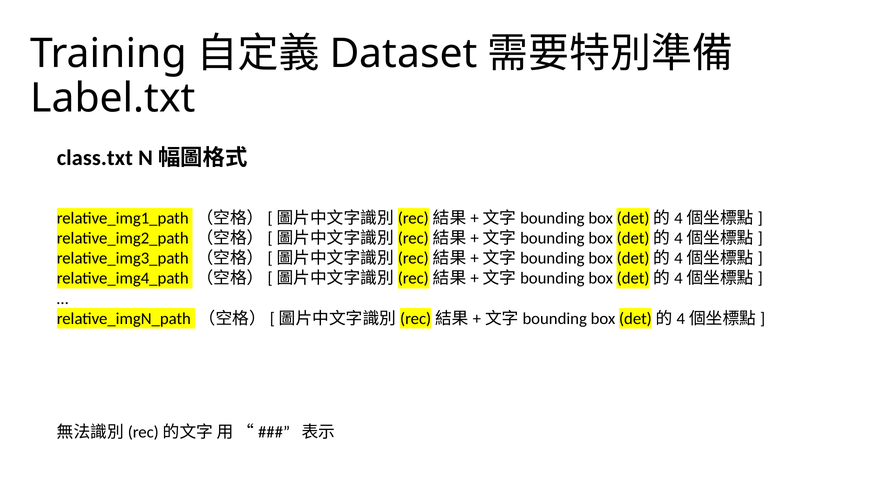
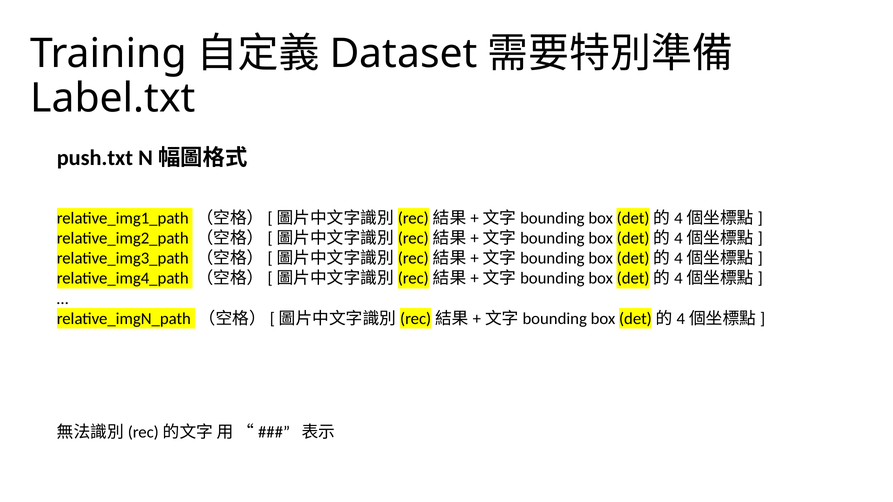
class.txt: class.txt -> push.txt (95, 158)
